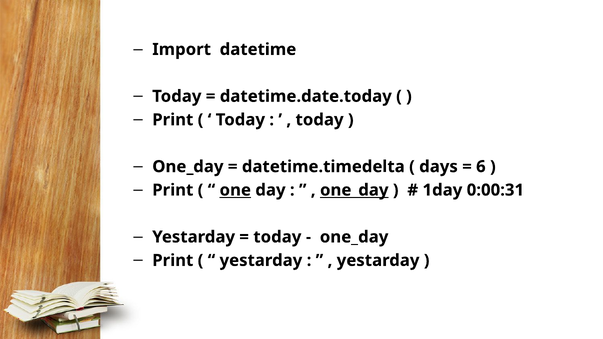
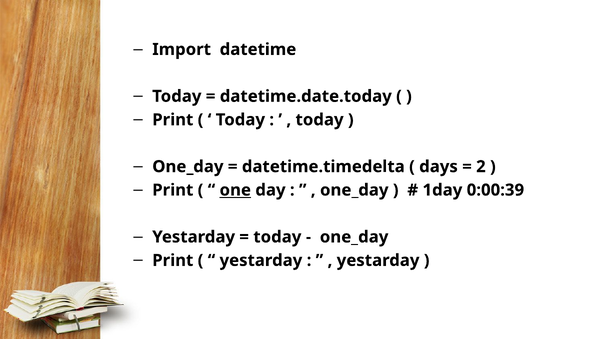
6: 6 -> 2 (481, 167)
one_day underline: present -> none (354, 190)
0:00:31: 0:00:31 -> 0:00:39 (495, 190)
